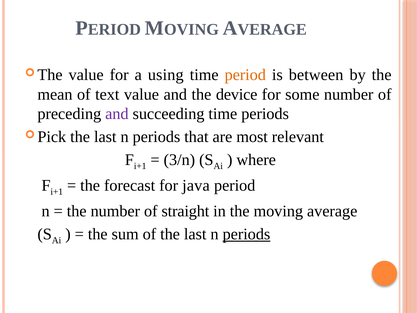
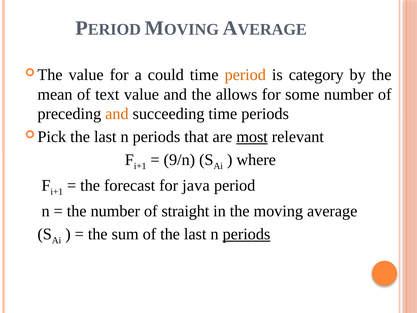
using: using -> could (166, 75)
between: between -> category (316, 75)
device: device -> allows (237, 94)
and colour: purple -> orange (117, 114)
most underline: none -> present (252, 137)
3/n: 3/n -> 9/n (179, 160)
